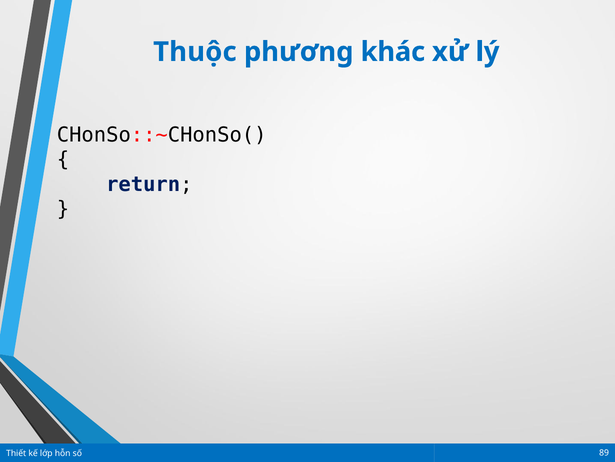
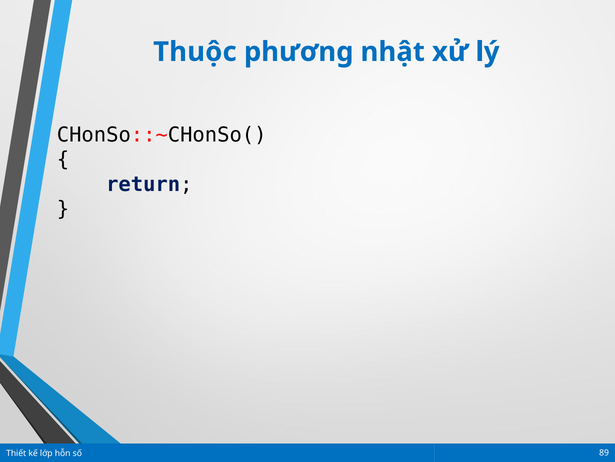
khác: khác -> nhật (393, 52)
